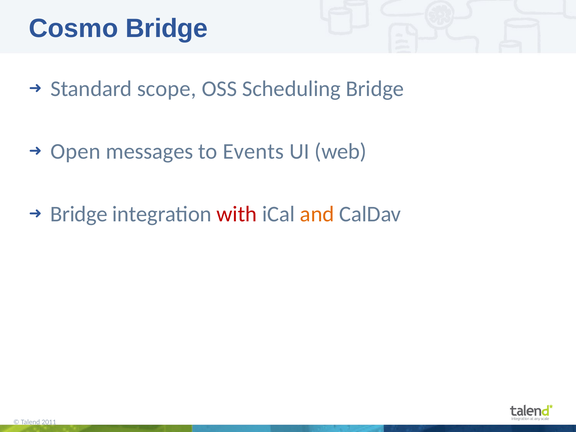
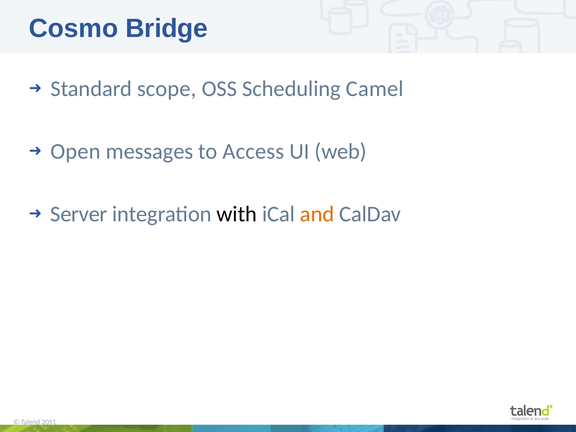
Scheduling Bridge: Bridge -> Camel (375, 89)
Events: Events -> Access (253, 151)
Bridge: Bridge -> Server (79, 214)
with colour: red -> black (237, 214)
